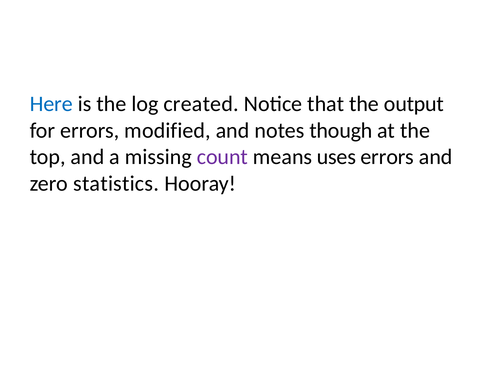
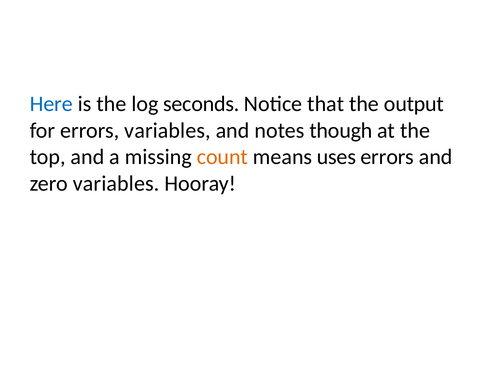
created: created -> seconds (201, 104)
errors modified: modified -> variables (168, 131)
count colour: purple -> orange (222, 157)
zero statistics: statistics -> variables (116, 183)
